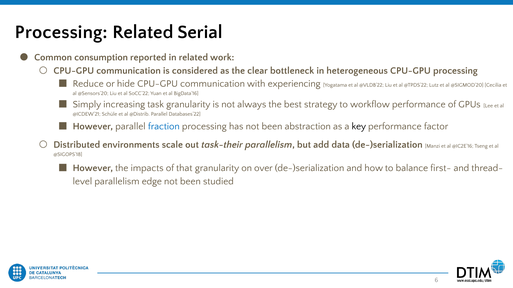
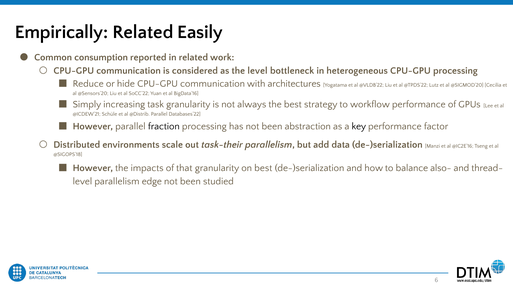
Processing: Processing -> Empirically (61, 32)
Serial: Serial -> Easily (200, 32)
the clear: clear -> level (257, 71)
experiencing: experiencing -> architectures (294, 84)
fraction colour: blue -> black (164, 127)
on over: over -> best (263, 168)
first-: first- -> also- (441, 168)
